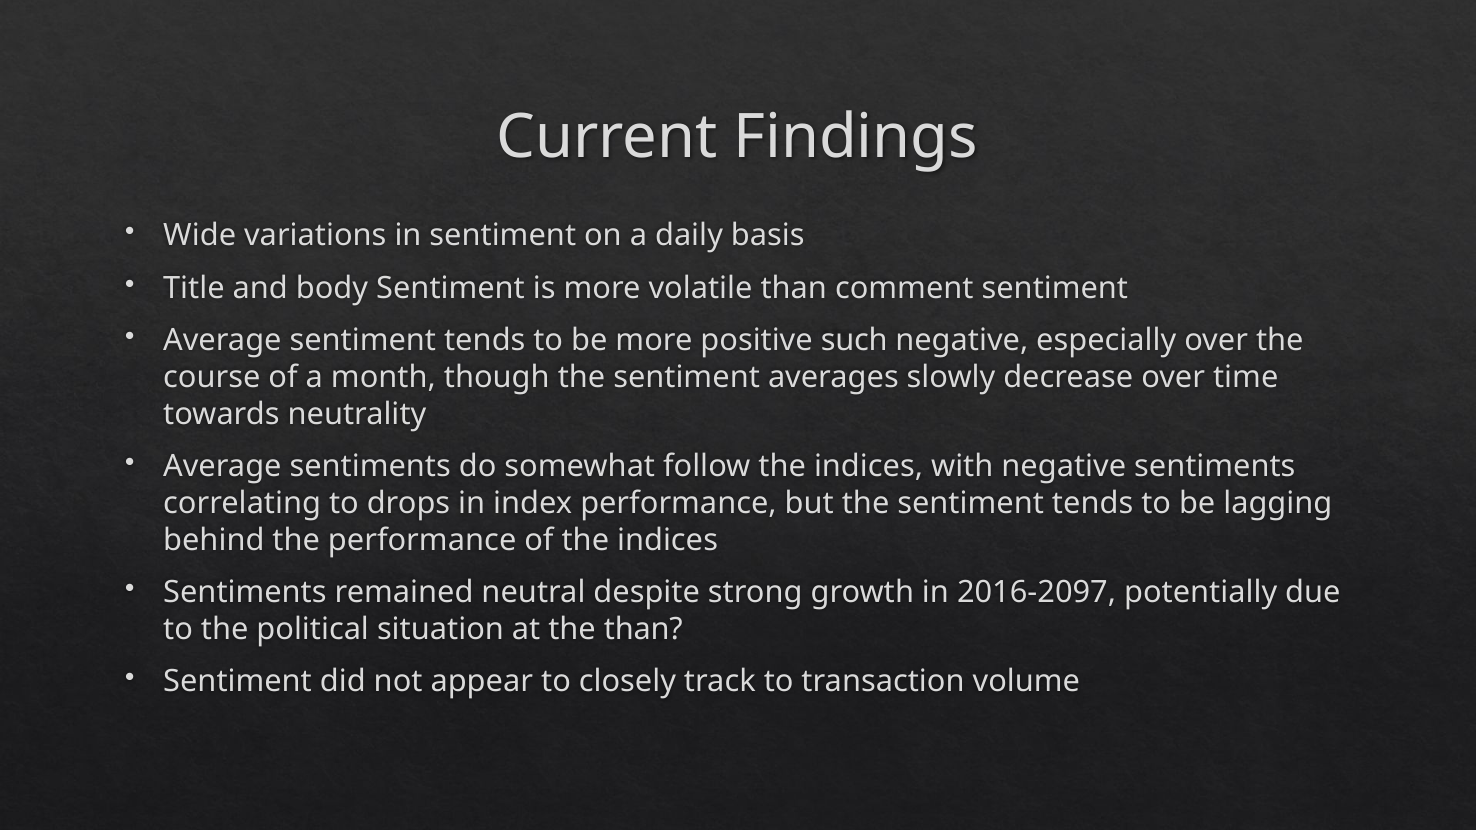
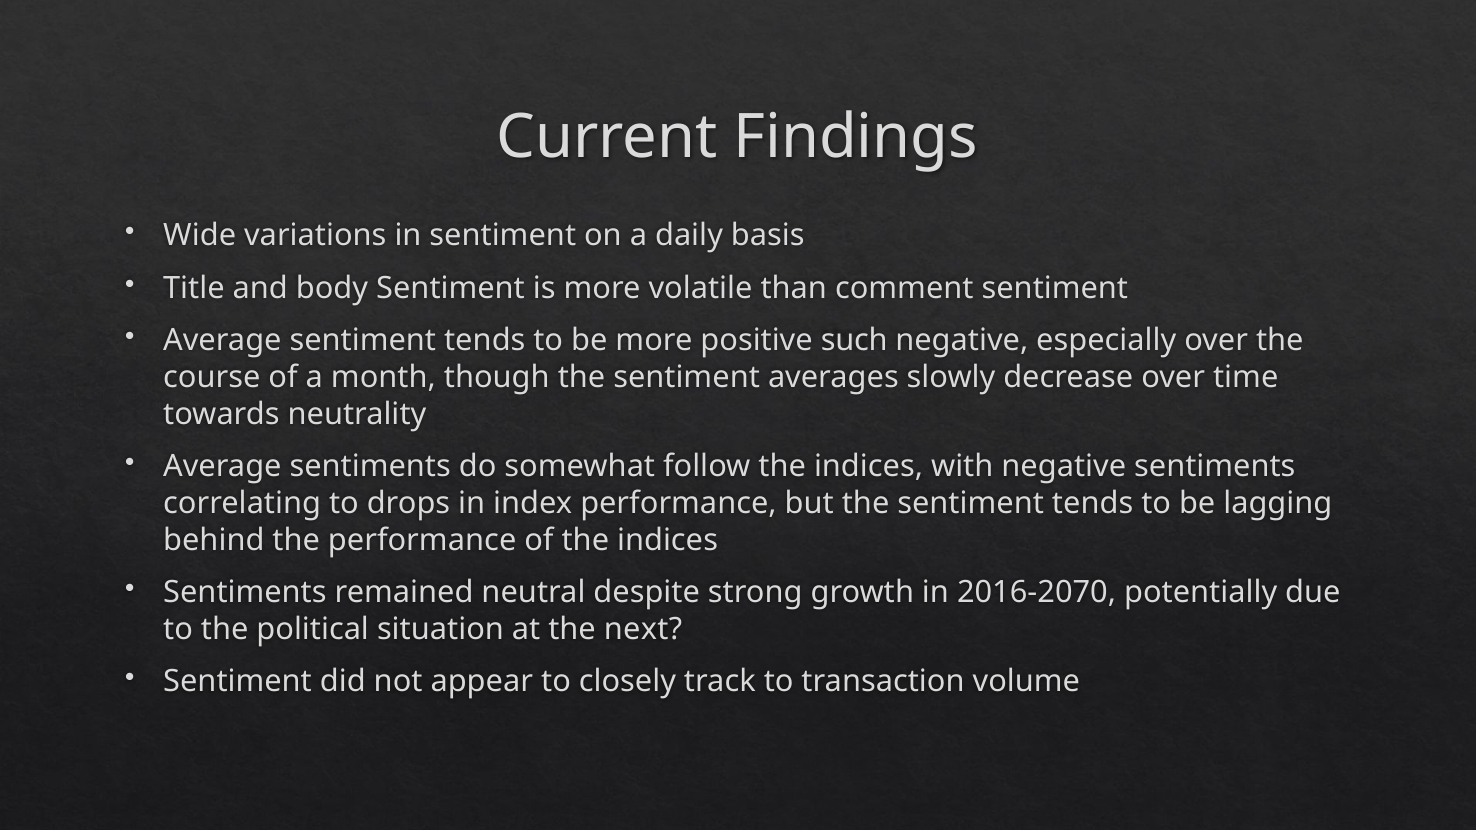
2016-2097: 2016-2097 -> 2016-2070 (1037, 593)
the than: than -> next (643, 630)
